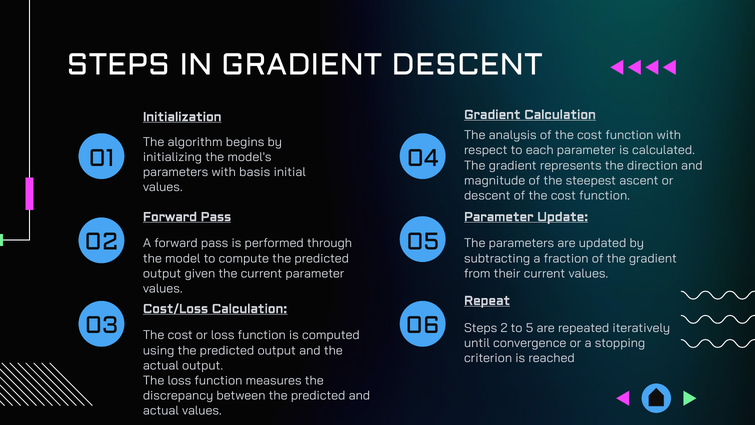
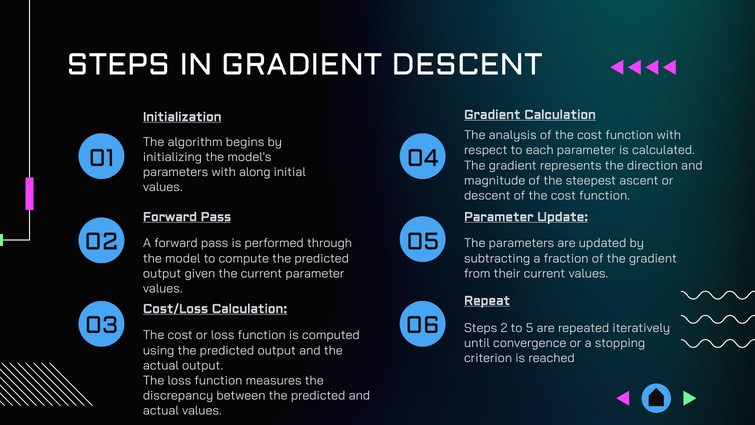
basis: basis -> along (255, 172)
